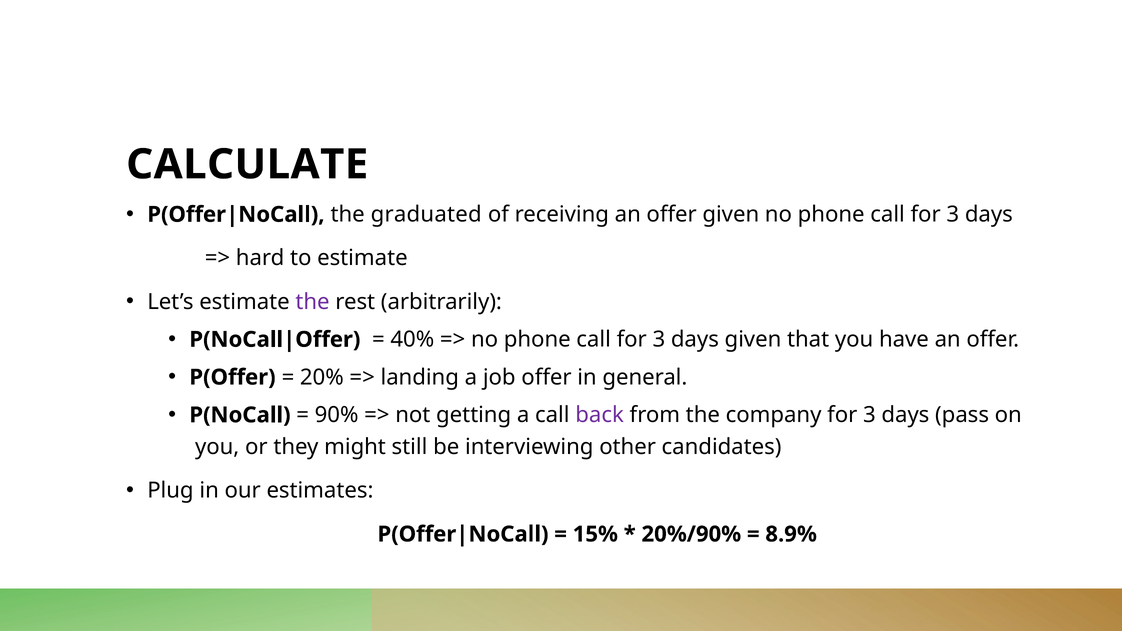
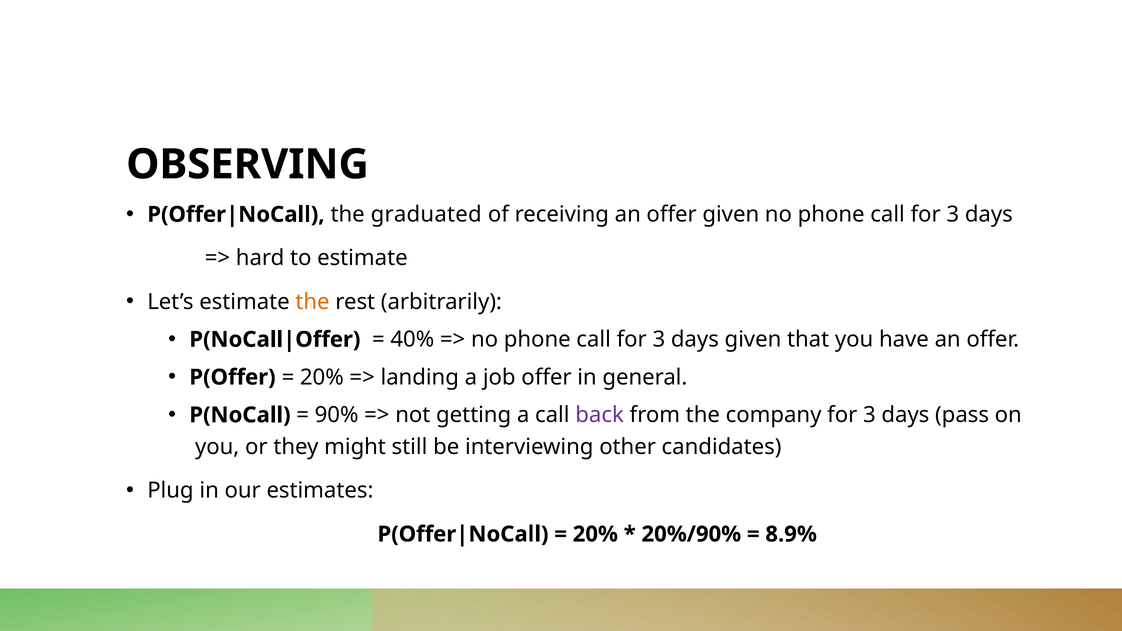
CALCULATE: CALCULATE -> OBSERVING (248, 164)
the colour: purple -> orange (313, 302)
15%: 15% -> 20% (595, 534)
